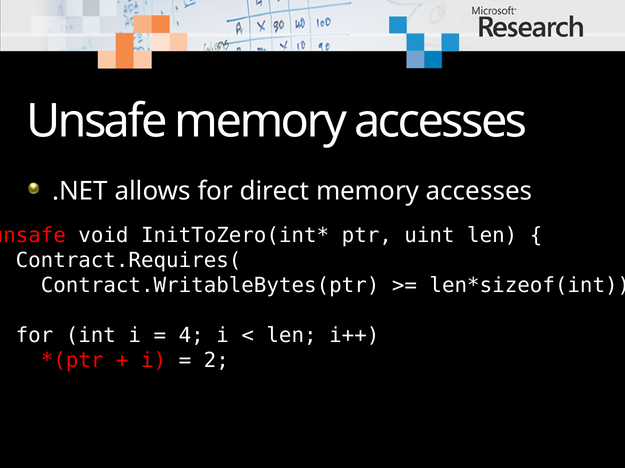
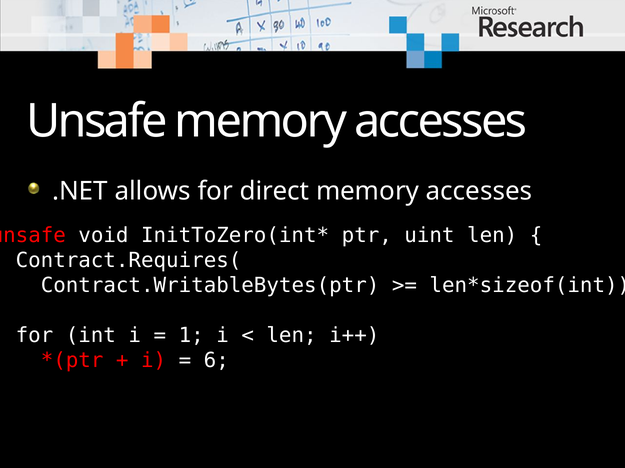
4: 4 -> 1 (191, 336)
2: 2 -> 6 (216, 361)
